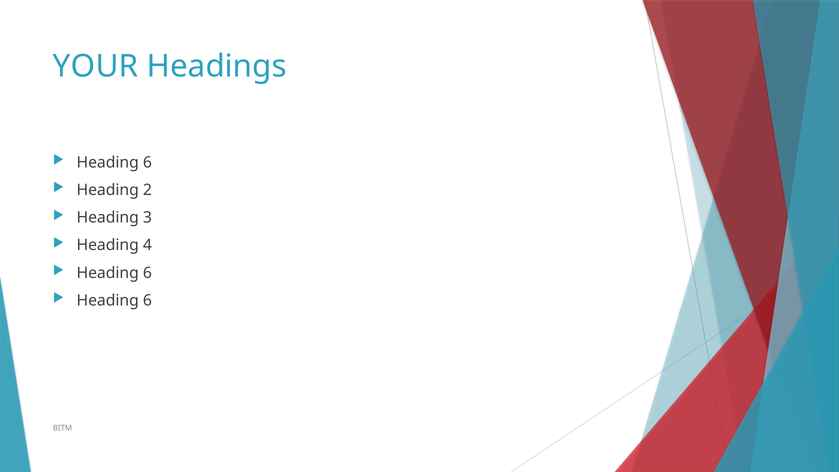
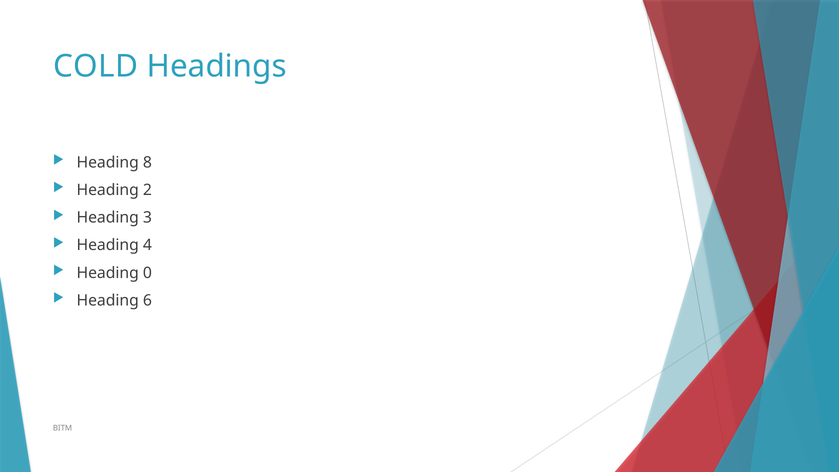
YOUR: YOUR -> COLD (96, 66)
6: 6 -> 8 (147, 162)
6: 6 -> 0 (147, 273)
